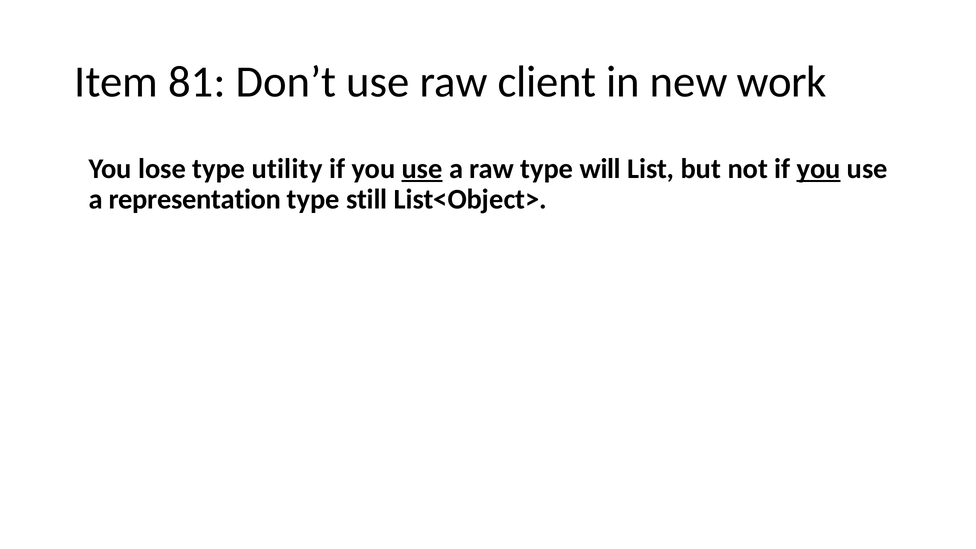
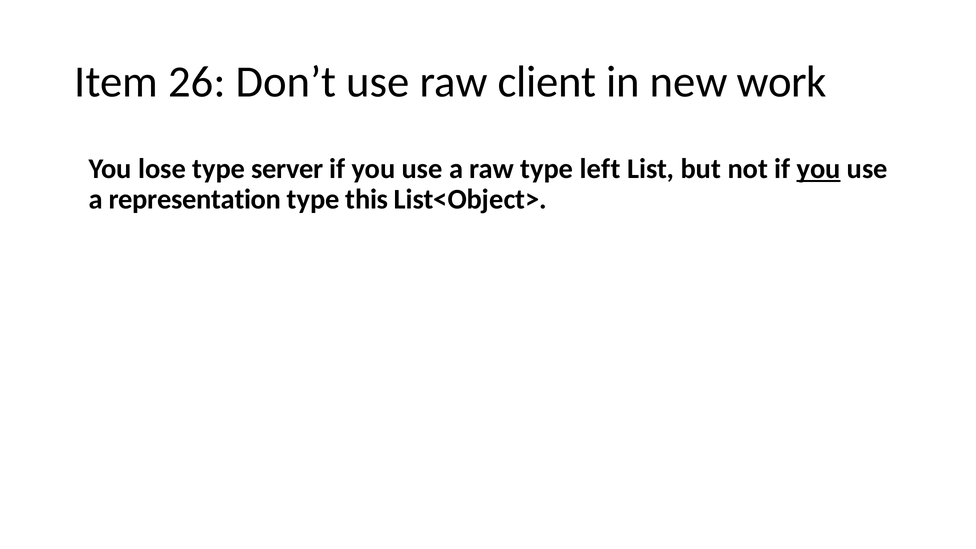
81: 81 -> 26 (197, 82)
utility: utility -> server (287, 169)
use underline: present -> none (422, 169)
will: will -> left (600, 169)
still: still -> this (367, 199)
